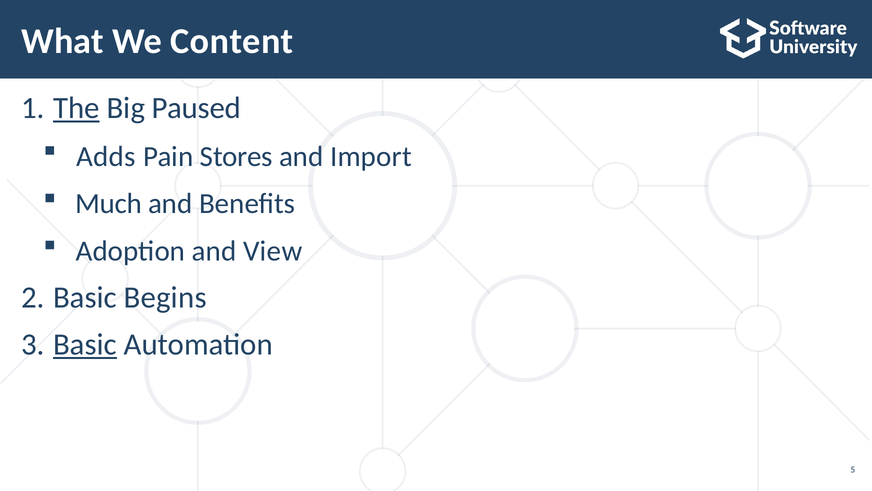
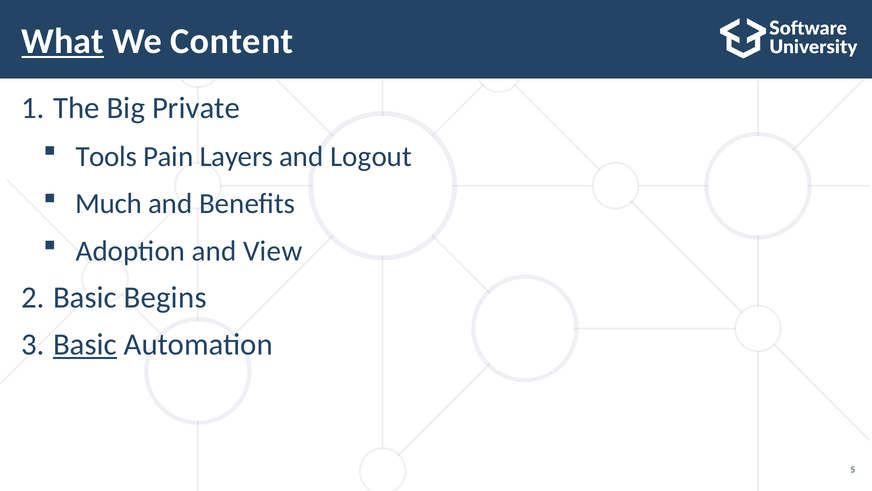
What underline: none -> present (63, 41)
The underline: present -> none (77, 108)
Paused: Paused -> Private (196, 108)
Adds: Adds -> Tools (106, 156)
Stores: Stores -> Layers (236, 156)
Import: Import -> Logout (371, 156)
